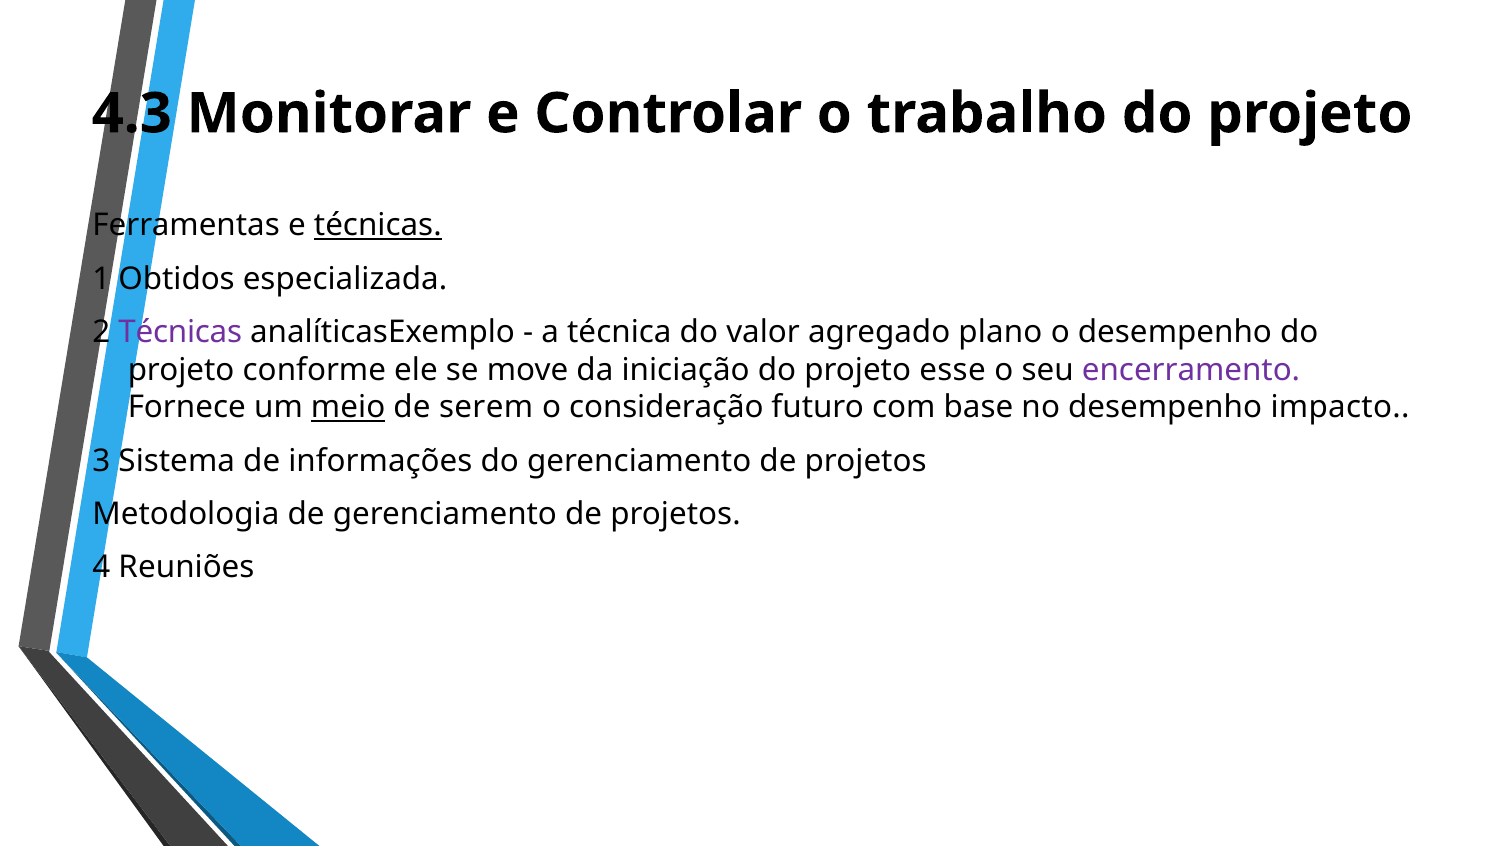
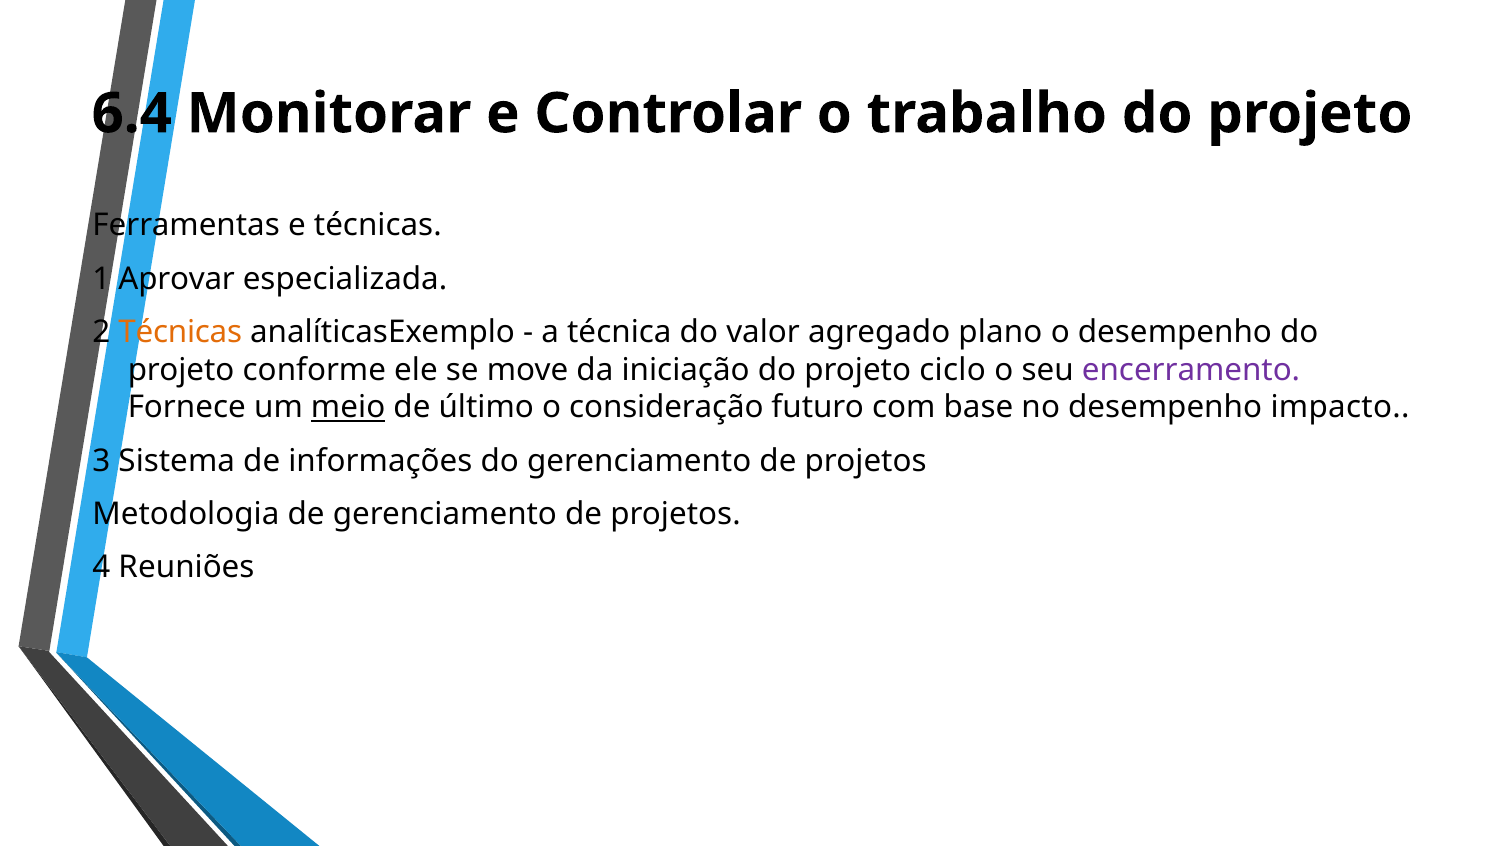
4.3: 4.3 -> 6.4 (132, 114)
técnicas underline: present -> none (378, 225)
Obtidos: Obtidos -> Aprovar (177, 279)
Técnicas colour: purple -> orange (180, 332)
esse: esse -> ciclo (953, 370)
serem: serem -> último (486, 408)
